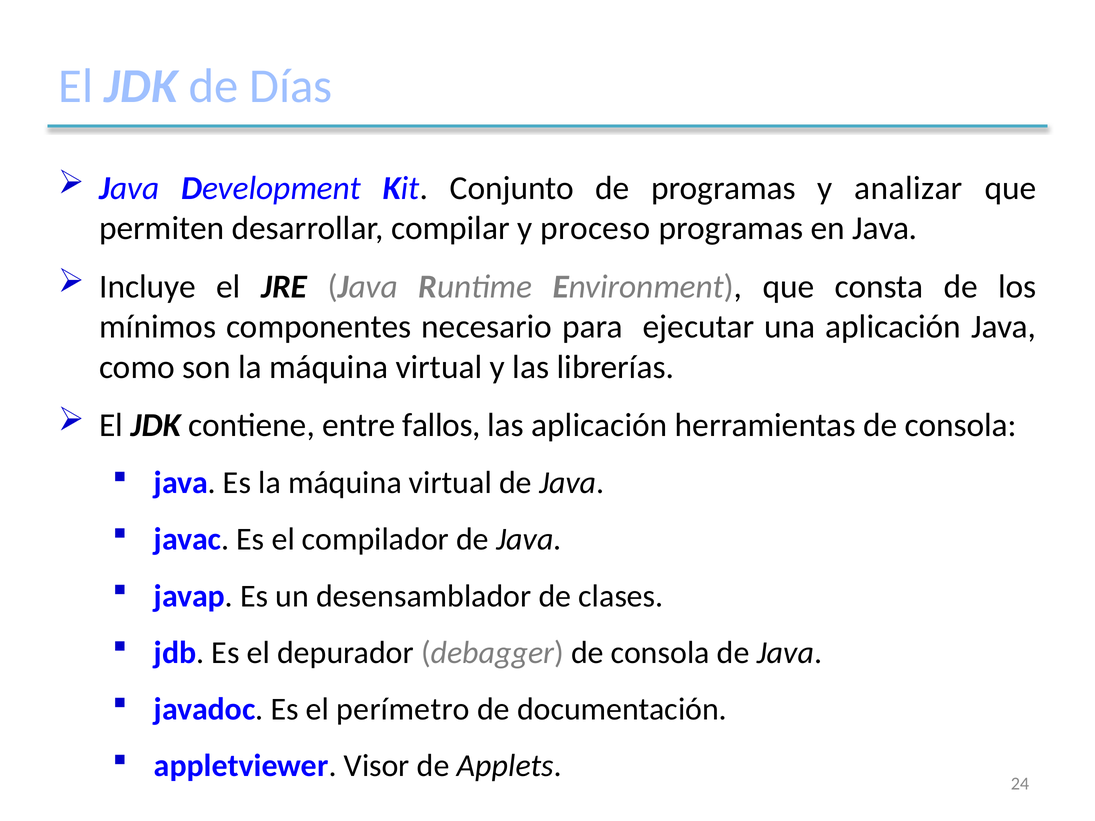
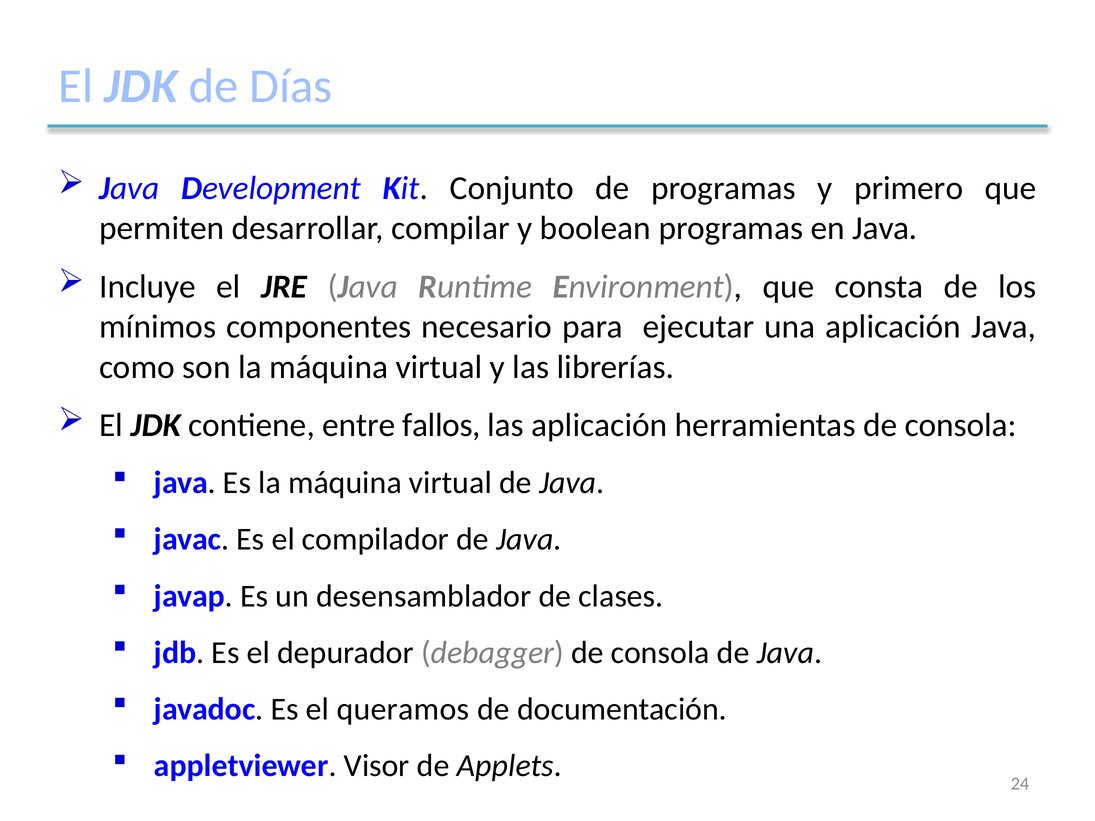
analizar: analizar -> primero (909, 188)
proceso: proceso -> boolean (595, 228)
perímetro: perímetro -> queramos (403, 709)
